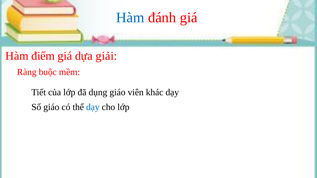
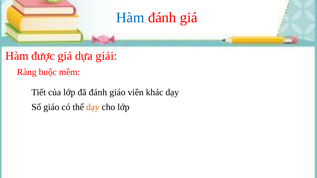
điểm: điểm -> được (43, 56)
đã dụng: dụng -> đánh (98, 92)
dạy colour: blue -> orange (93, 107)
